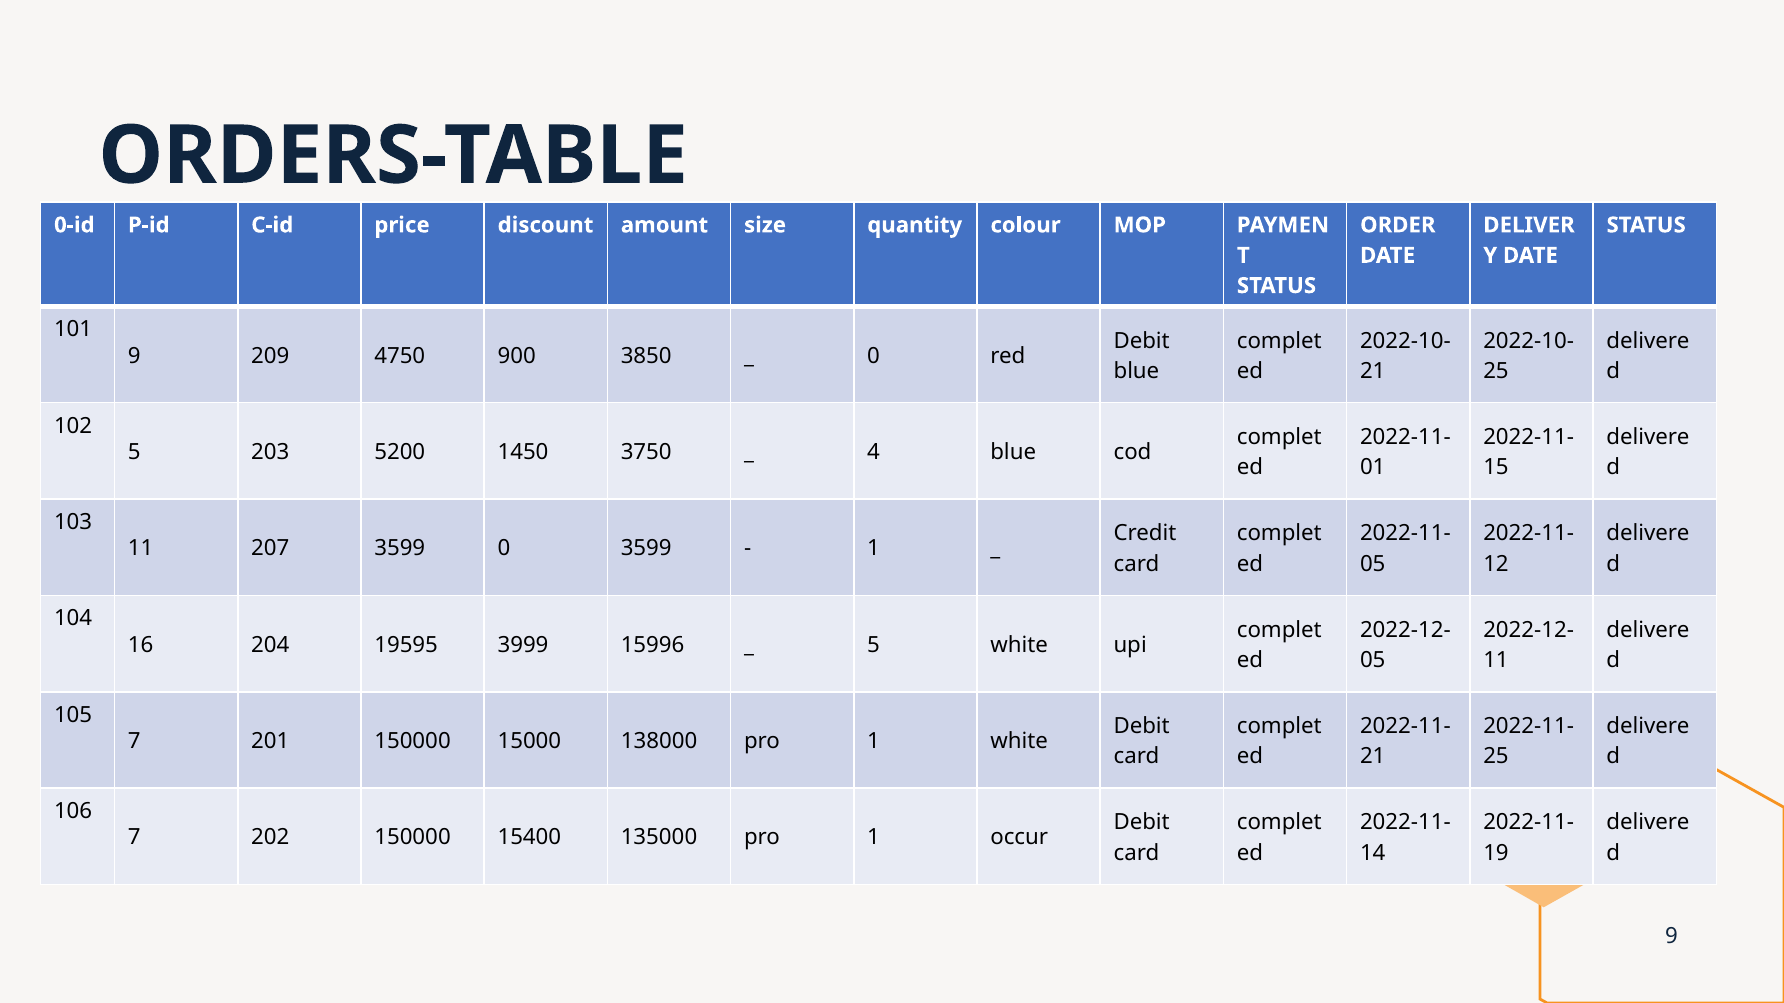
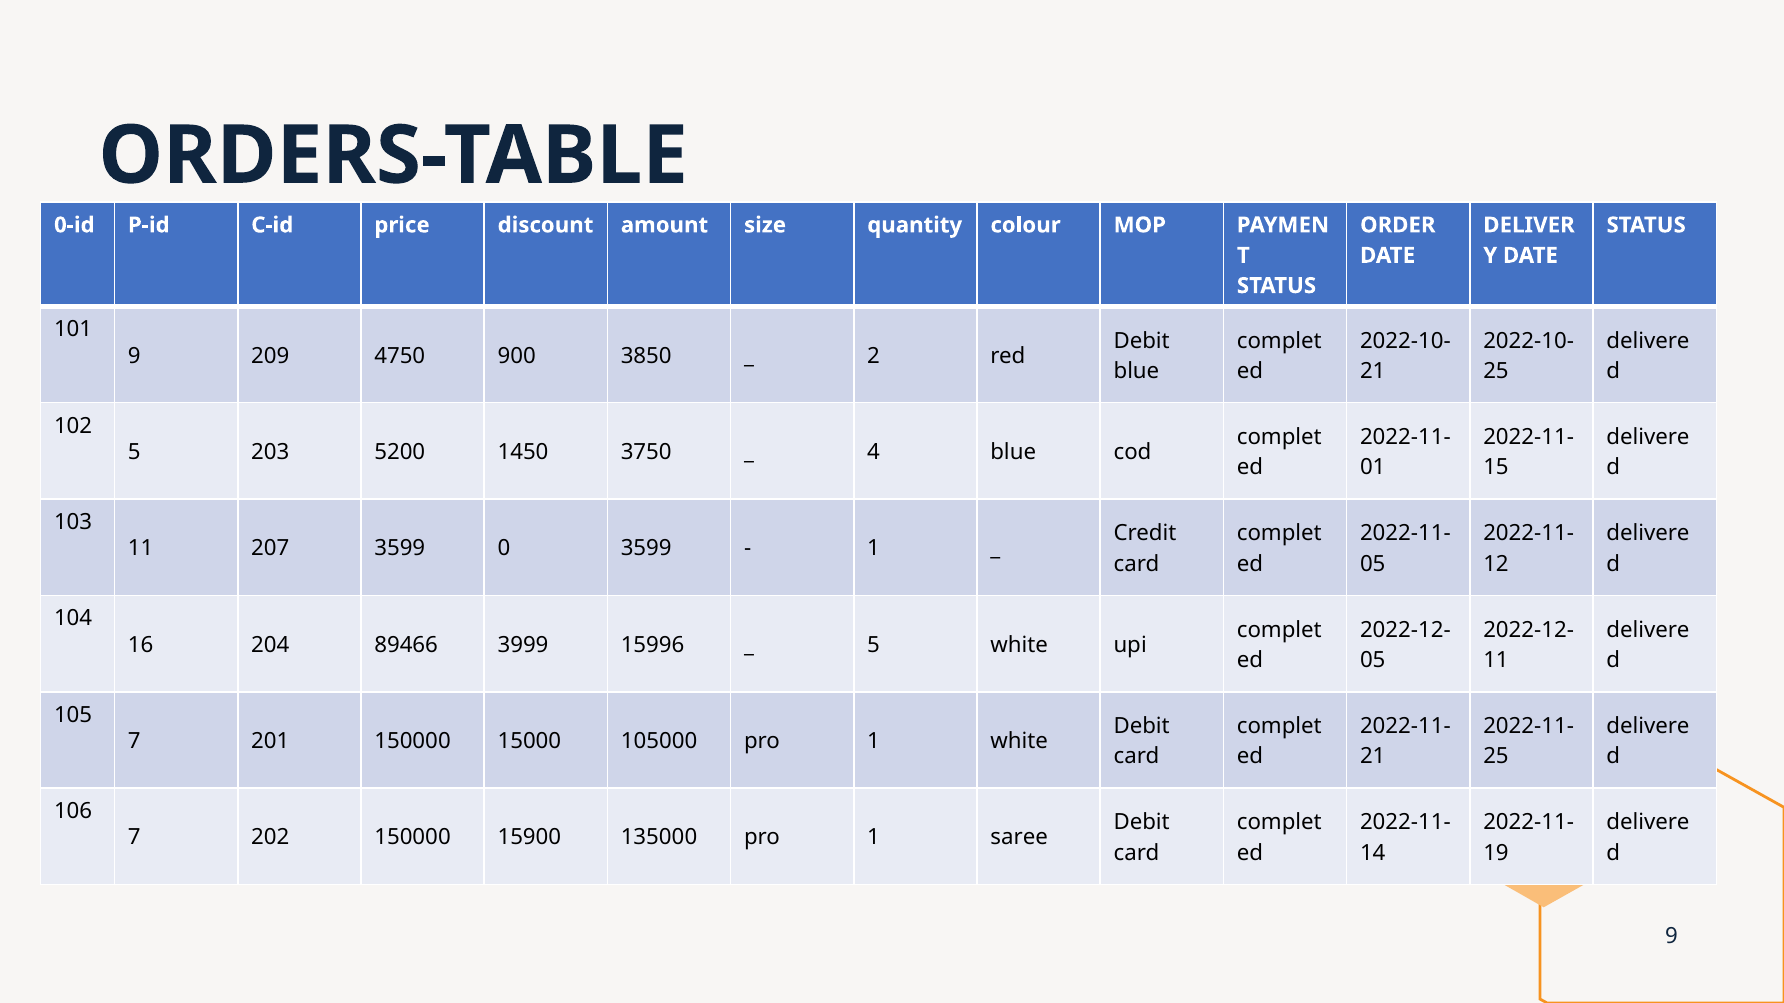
0: 0 -> 2 (874, 356)
19595: 19595 -> 89466 (406, 645)
138000: 138000 -> 105000 (659, 742)
15400: 15400 -> 15900 (529, 838)
occur: occur -> saree (1019, 838)
